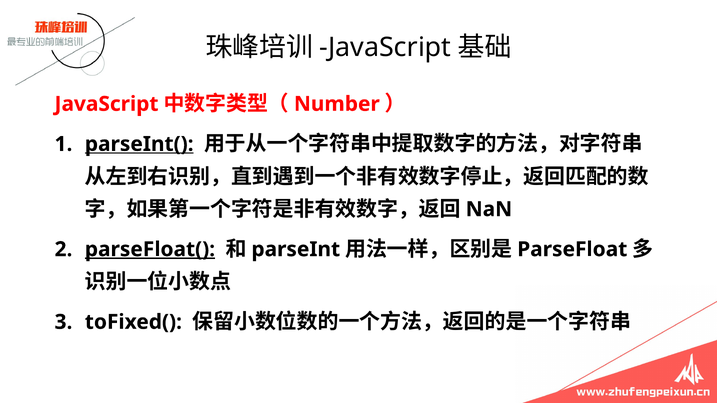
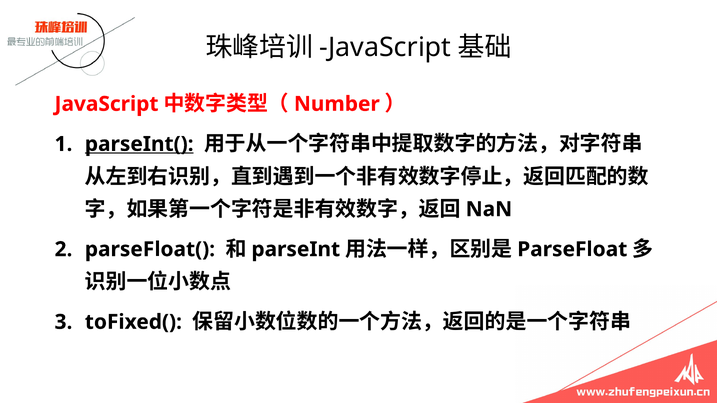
parseFloat( underline: present -> none (150, 250)
